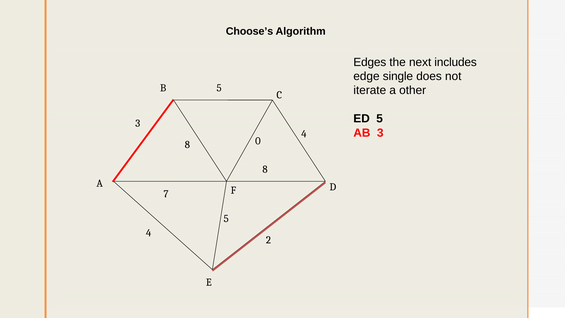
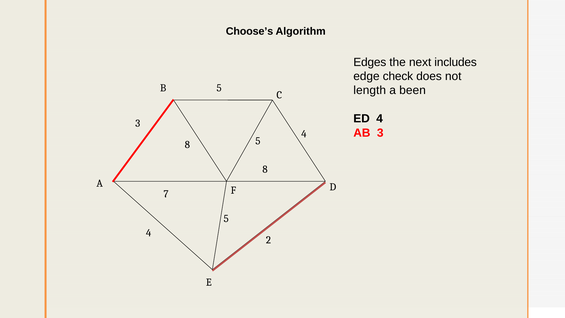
single: single -> check (398, 76)
iterate: iterate -> length (370, 90)
other: other -> been (413, 90)
ED 5: 5 -> 4 (380, 119)
8 0: 0 -> 5 (258, 141)
